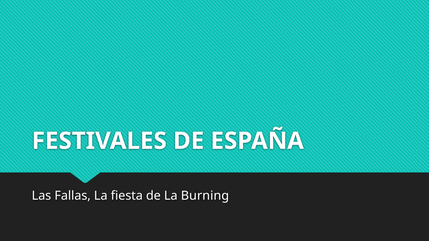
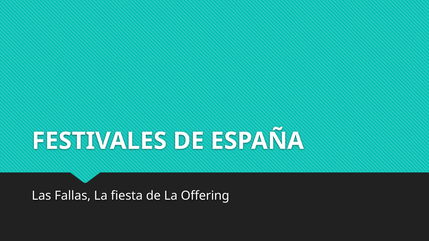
Burning: Burning -> Offering (205, 196)
